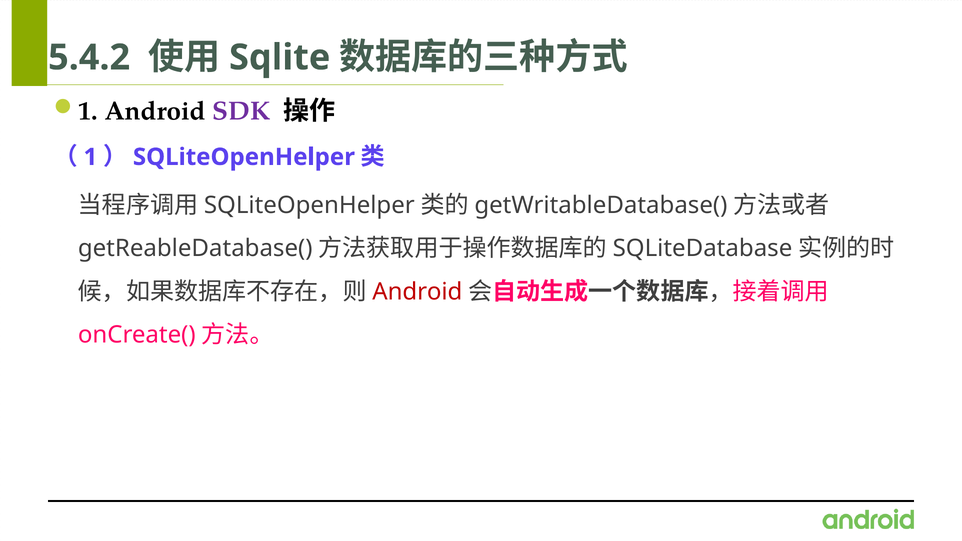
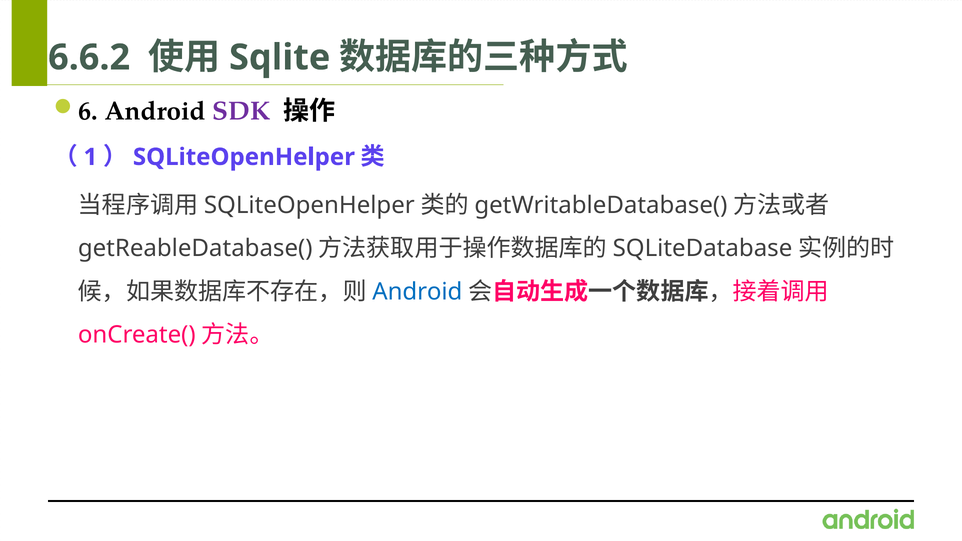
5.4.2: 5.4.2 -> 6.6.2 (89, 57)
1: 1 -> 6 (88, 111)
Android colour: red -> blue (417, 292)
